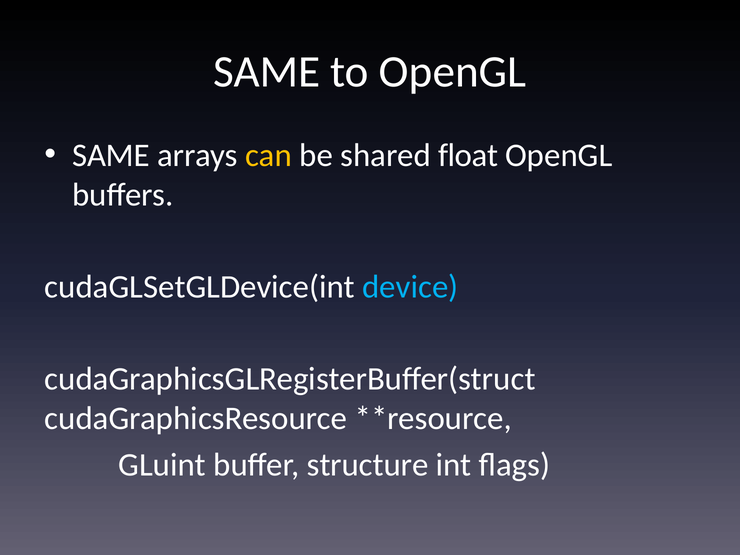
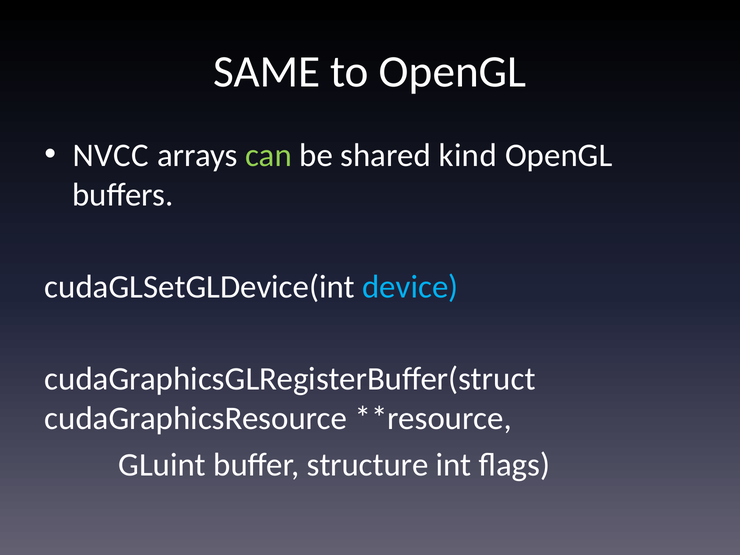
SAME: SAME -> NVCC (111, 155)
can colour: yellow -> light green (268, 155)
float: float -> kind (468, 155)
